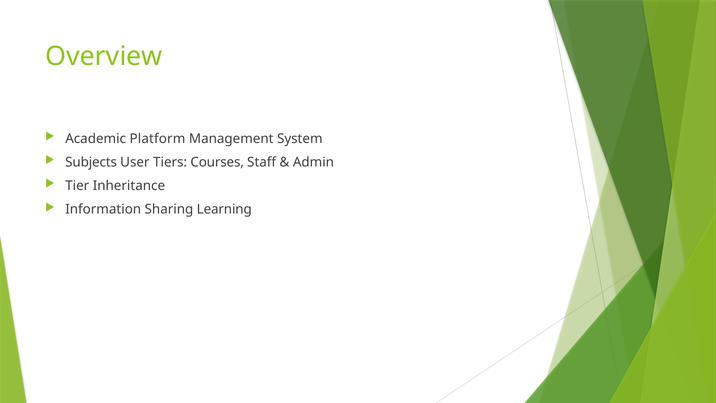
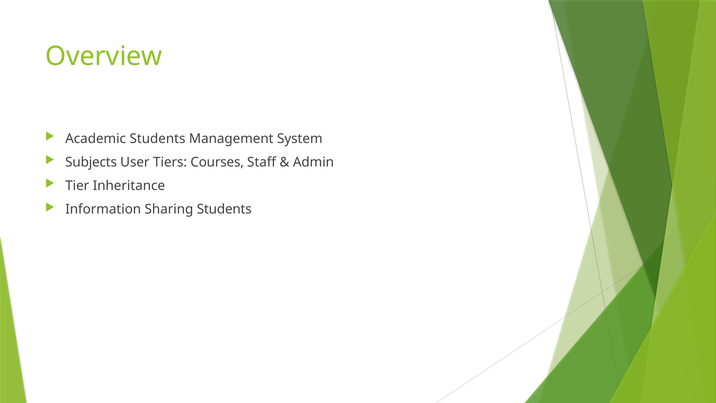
Academic Platform: Platform -> Students (158, 139)
Sharing Learning: Learning -> Students (224, 209)
